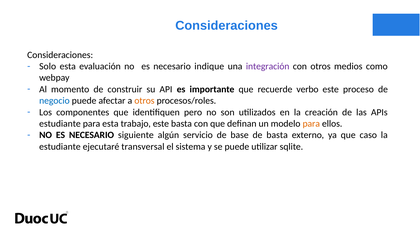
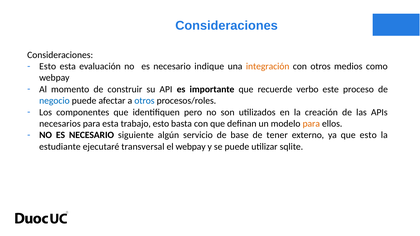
Solo: Solo -> Esto (48, 66)
integración colour: purple -> orange (268, 66)
otros colour: orange -> blue (144, 101)
estudiante: estudiante -> necesarios (60, 124)
trabajo este: este -> esto (161, 124)
de basta: basta -> tener (277, 135)
que caso: caso -> esto (368, 135)
el sistema: sistema -> webpay (191, 147)
